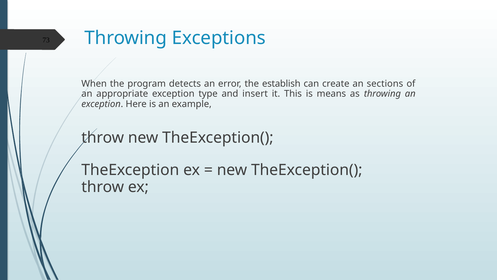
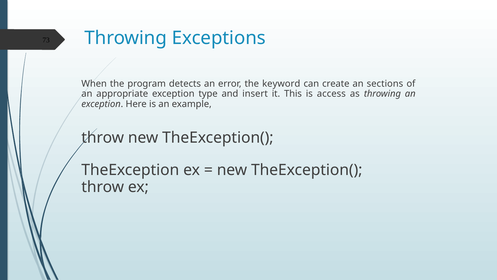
establish: establish -> keyword (281, 84)
means: means -> access (331, 94)
